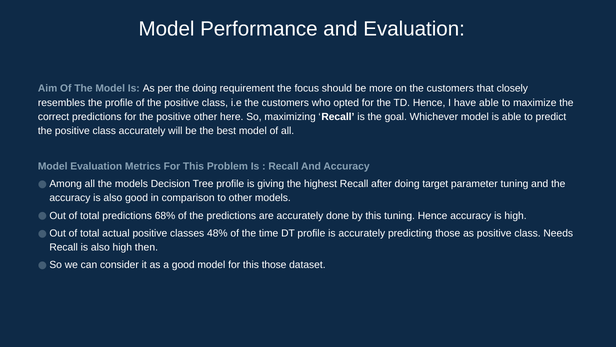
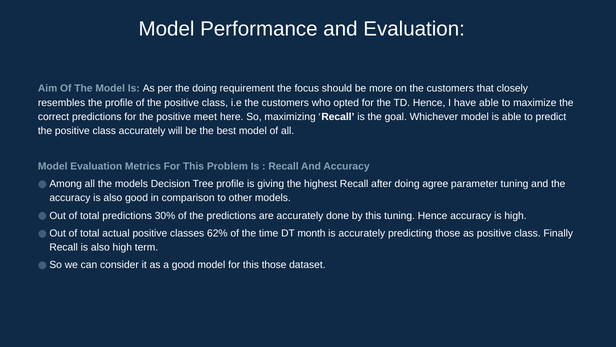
positive other: other -> meet (205, 117)
target: target -> agree (435, 184)
68%: 68% -> 30% (165, 215)
48%: 48% -> 62% (217, 233)
DT profile: profile -> month (311, 233)
Needs: Needs -> Finally (558, 233)
then: then -> term (146, 247)
